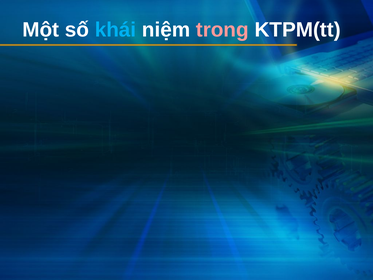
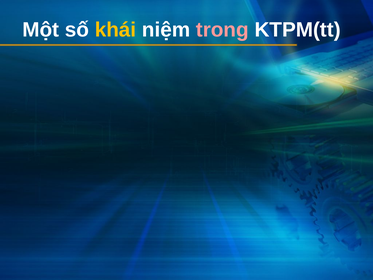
khái colour: light blue -> yellow (115, 30)
